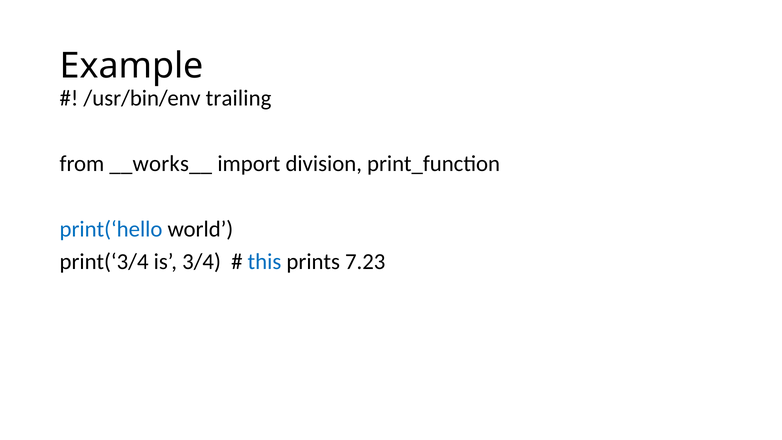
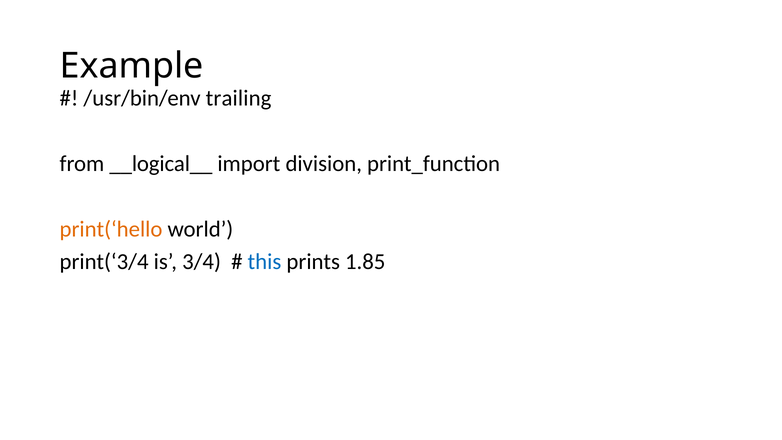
__works__: __works__ -> __logical__ (161, 164)
print(‘hello colour: blue -> orange (111, 229)
7.23: 7.23 -> 1.85 (365, 262)
